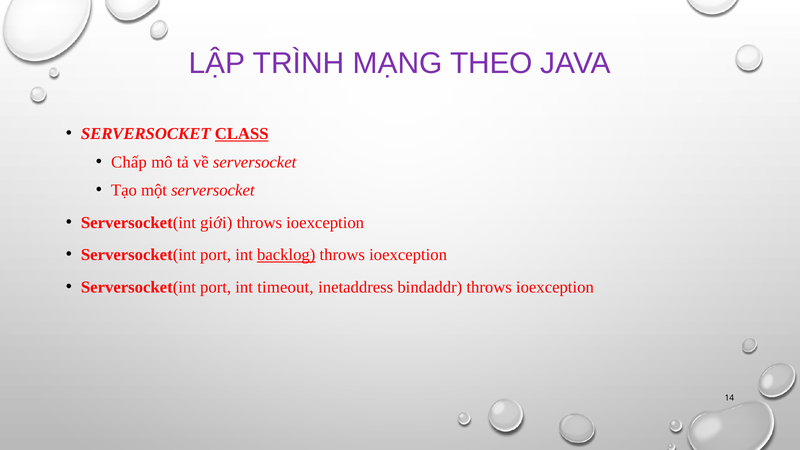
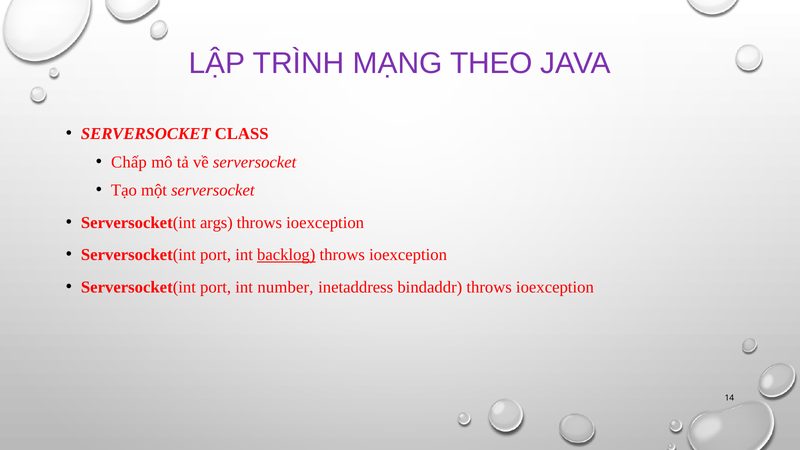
CLASS underline: present -> none (242, 134)
giới: giới -> args (216, 223)
timeout: timeout -> number (285, 287)
